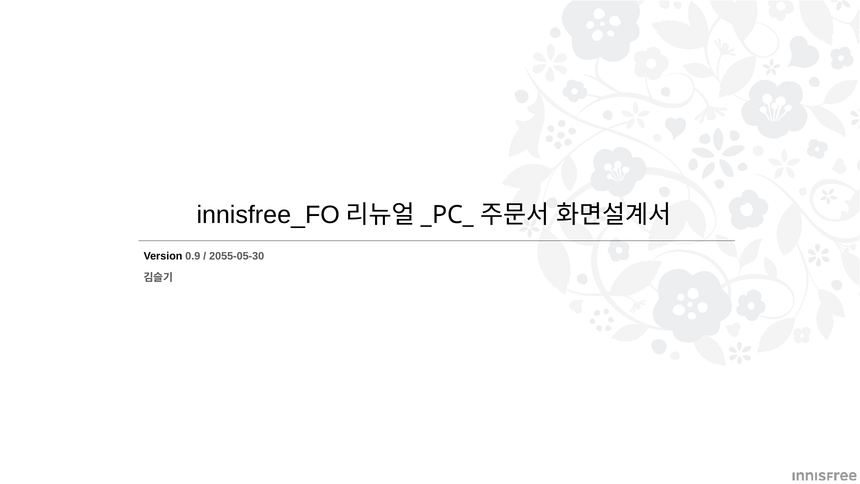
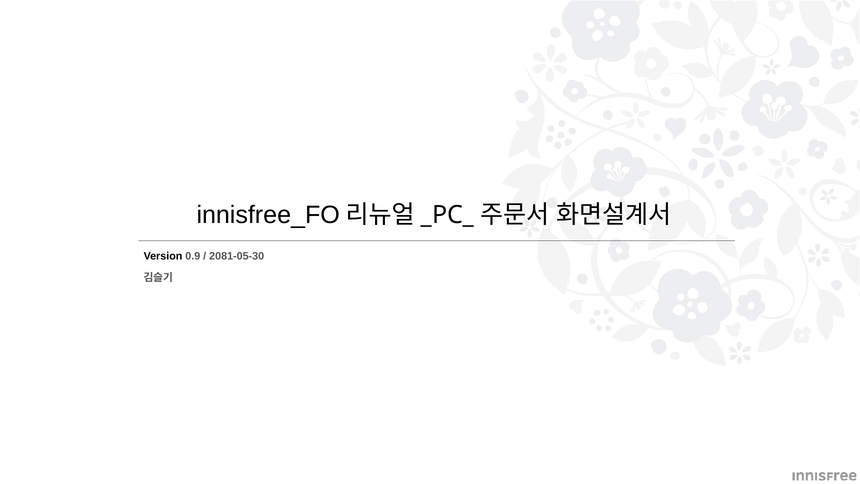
2055-05-30: 2055-05-30 -> 2081-05-30 (237, 256)
